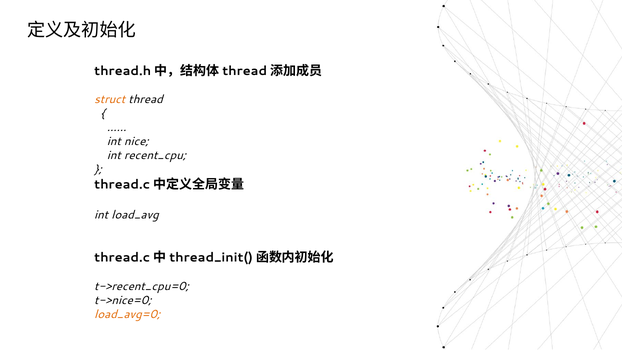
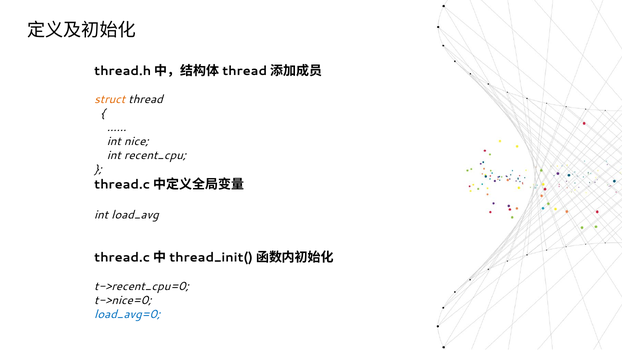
load_avg=0 colour: orange -> blue (127, 314)
